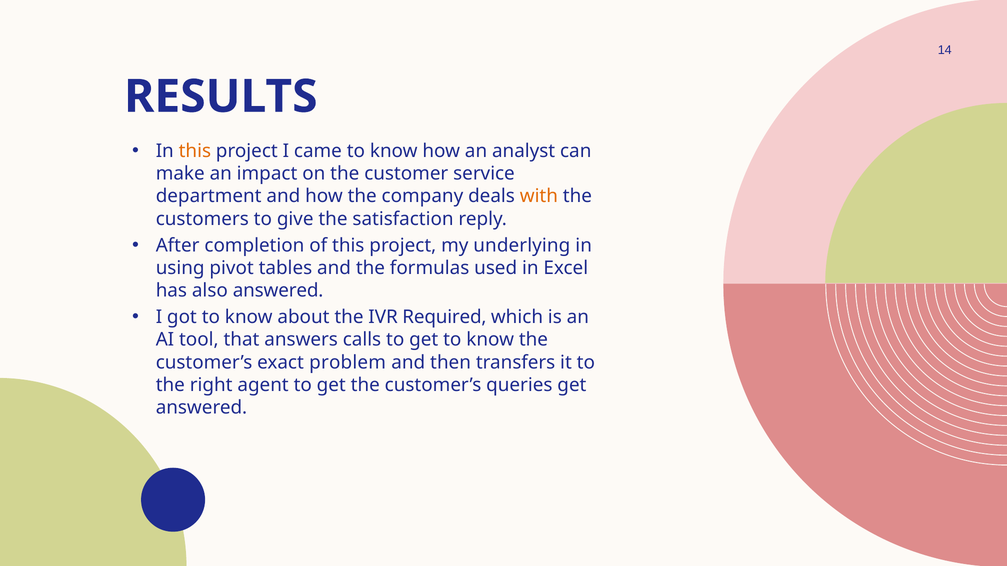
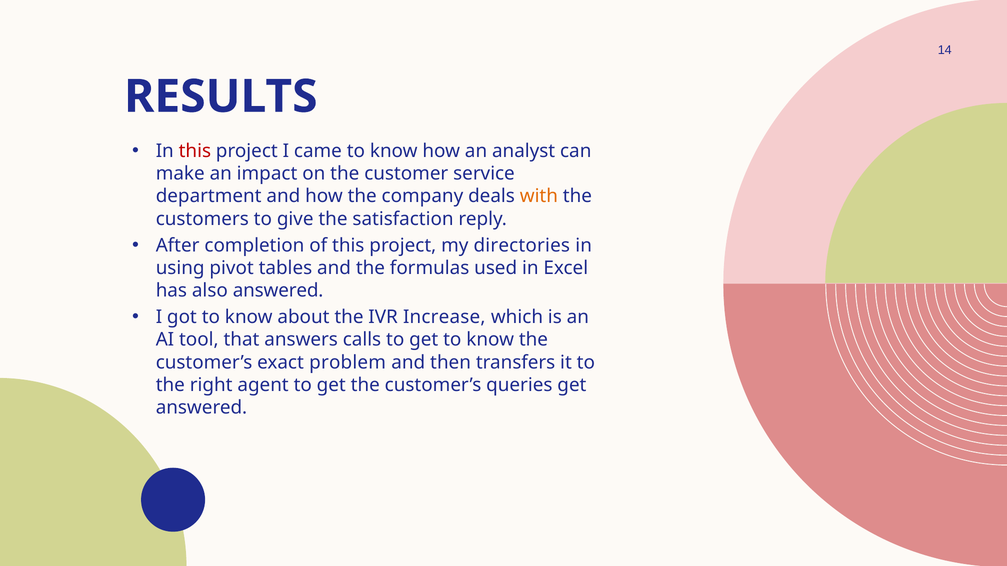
this colour: orange -> red (195, 151)
underlying: underlying -> directories (522, 245)
Required: Required -> Increase (444, 317)
